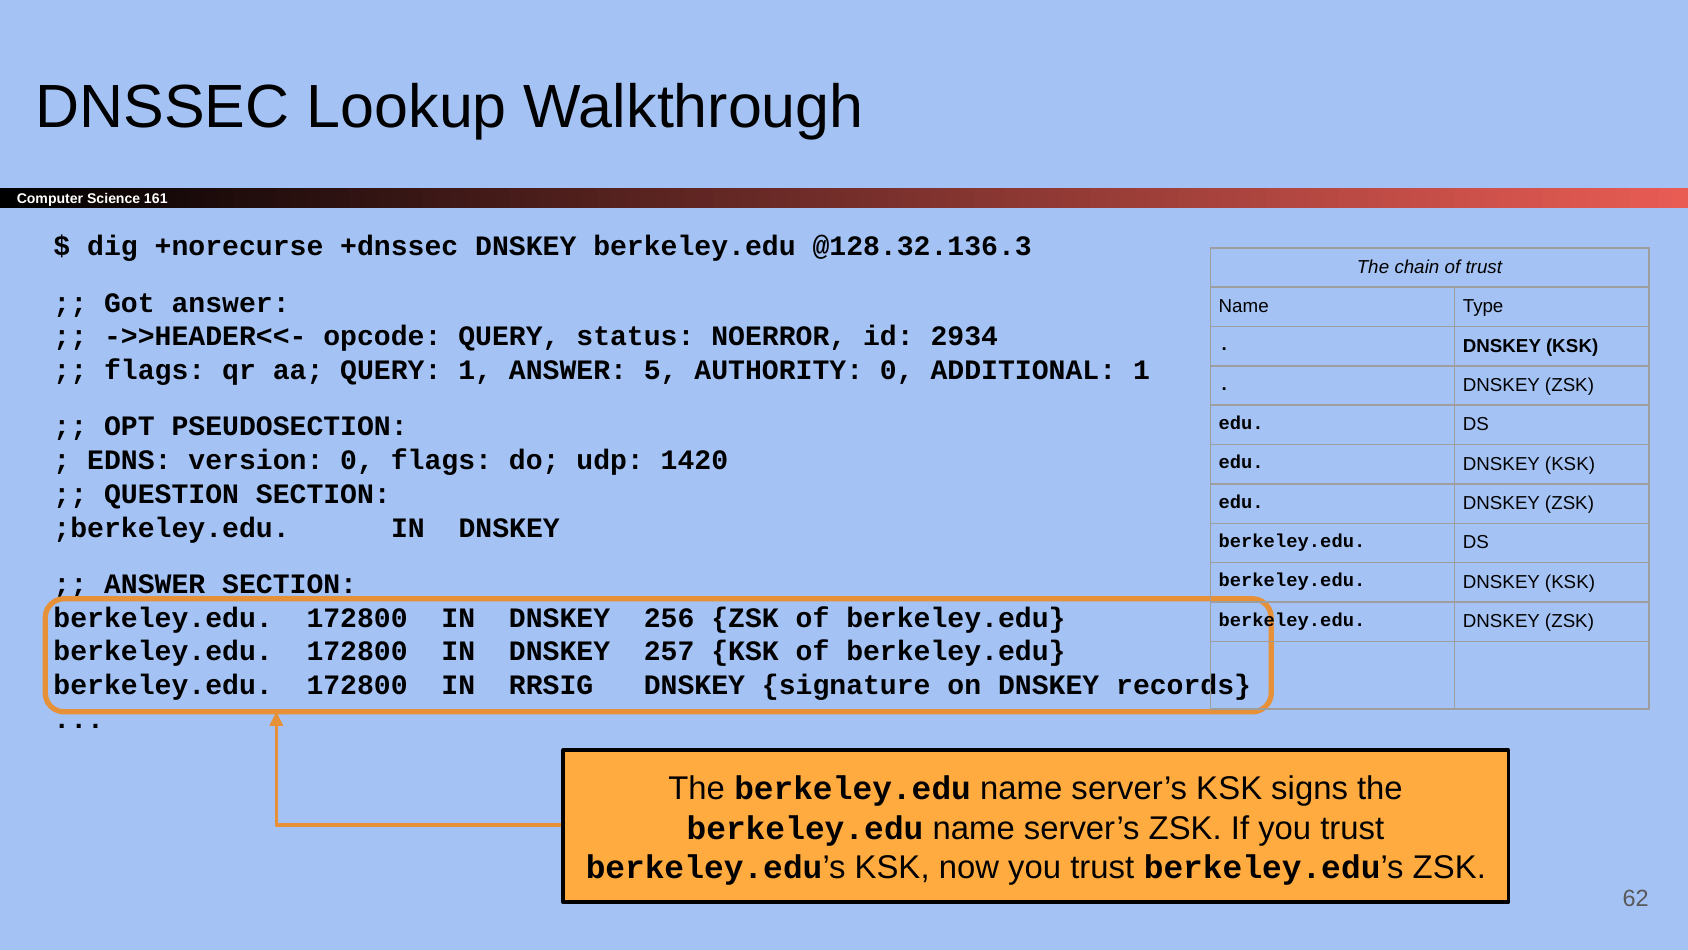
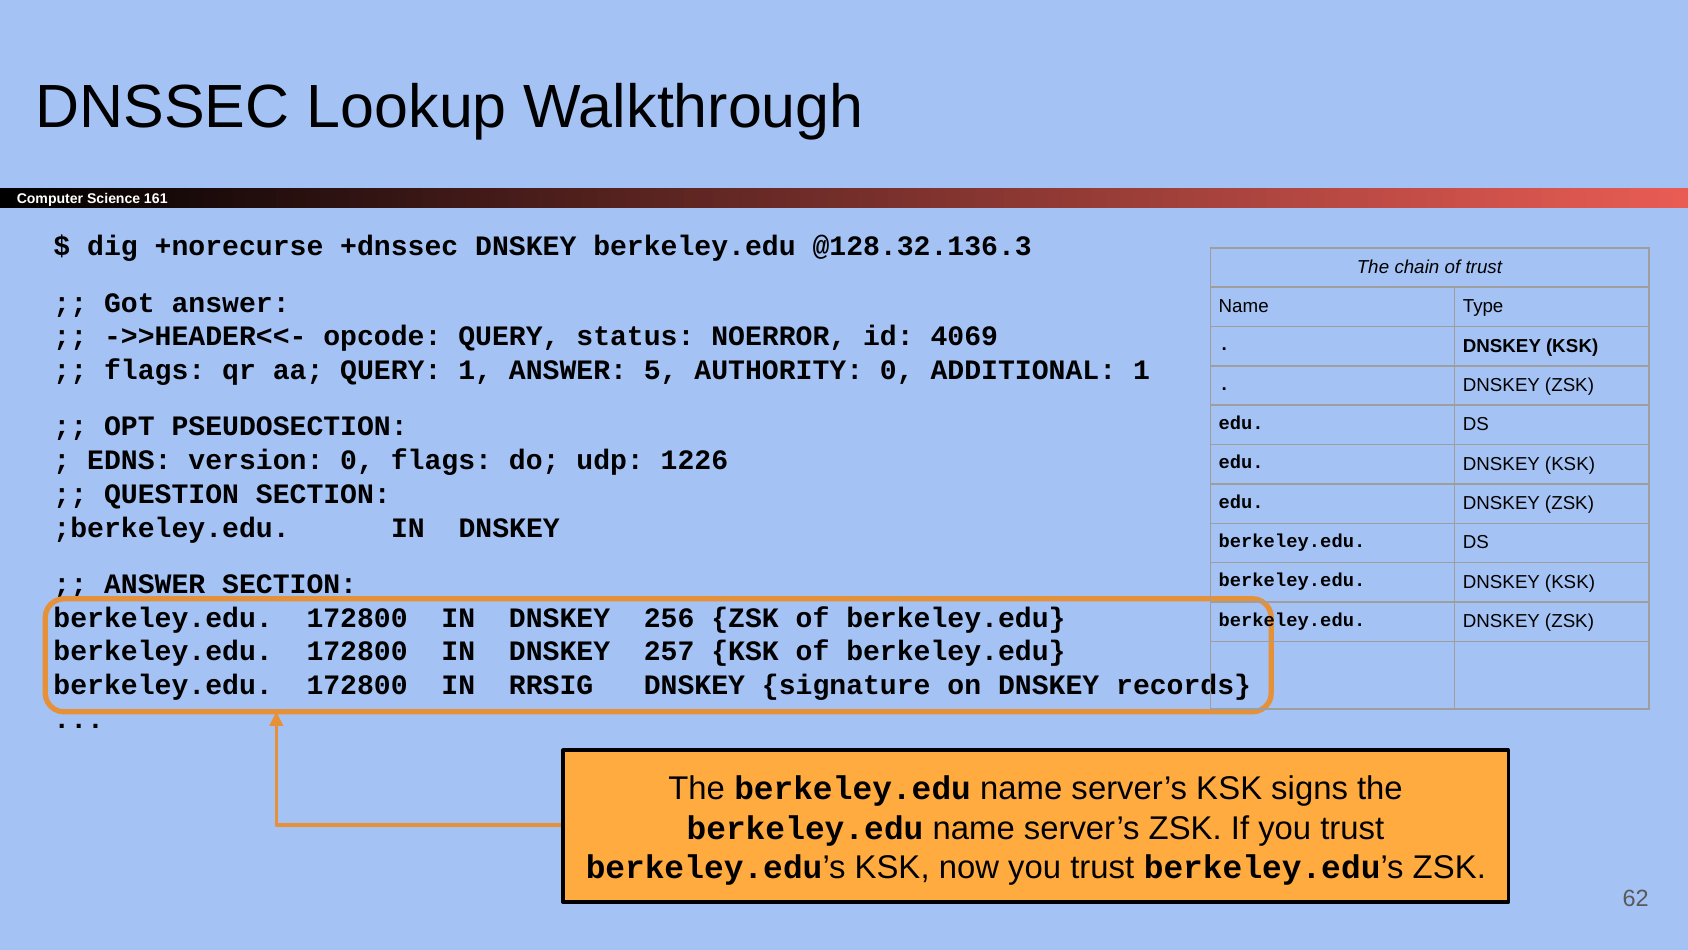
2934: 2934 -> 4069 (964, 336)
1420: 1420 -> 1226 (694, 460)
